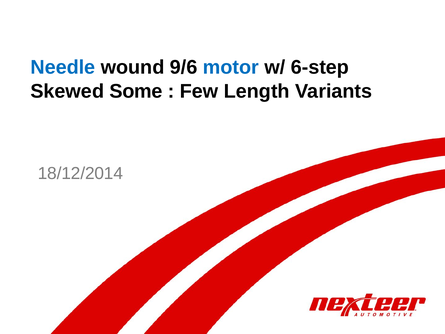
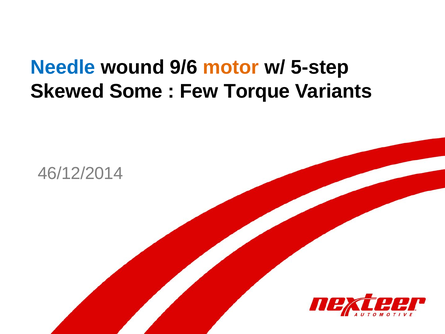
motor colour: blue -> orange (231, 67)
6-step: 6-step -> 5-step (320, 67)
Length: Length -> Torque (257, 91)
18/12/2014: 18/12/2014 -> 46/12/2014 (80, 173)
